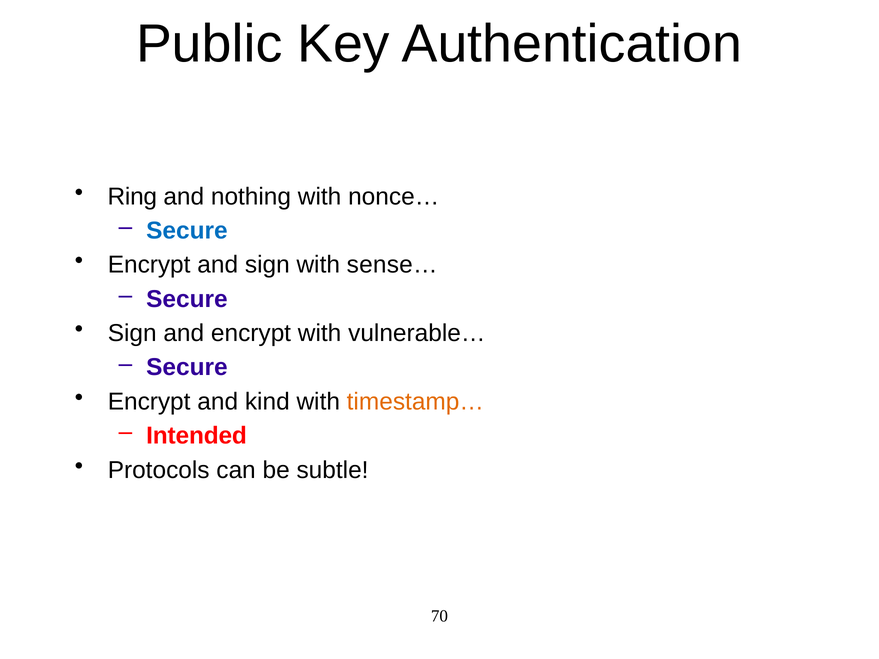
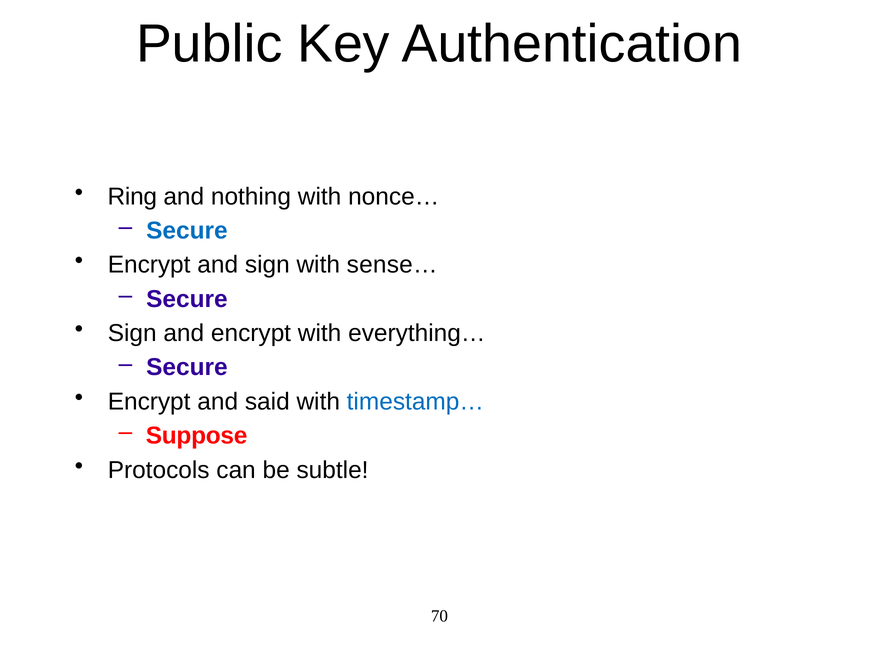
vulnerable…: vulnerable… -> everything… (417, 333)
kind: kind -> said (267, 402)
timestamp… colour: orange -> blue (415, 402)
Intended: Intended -> Suppose (197, 436)
